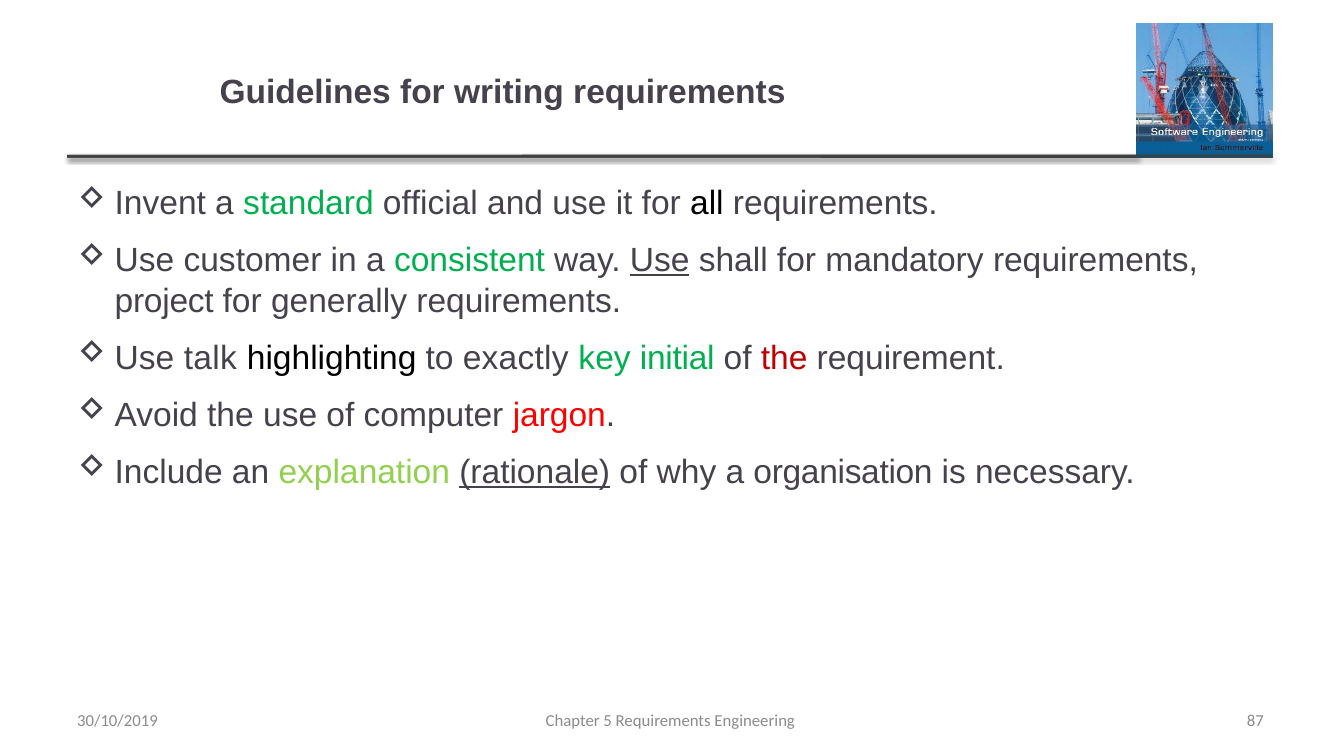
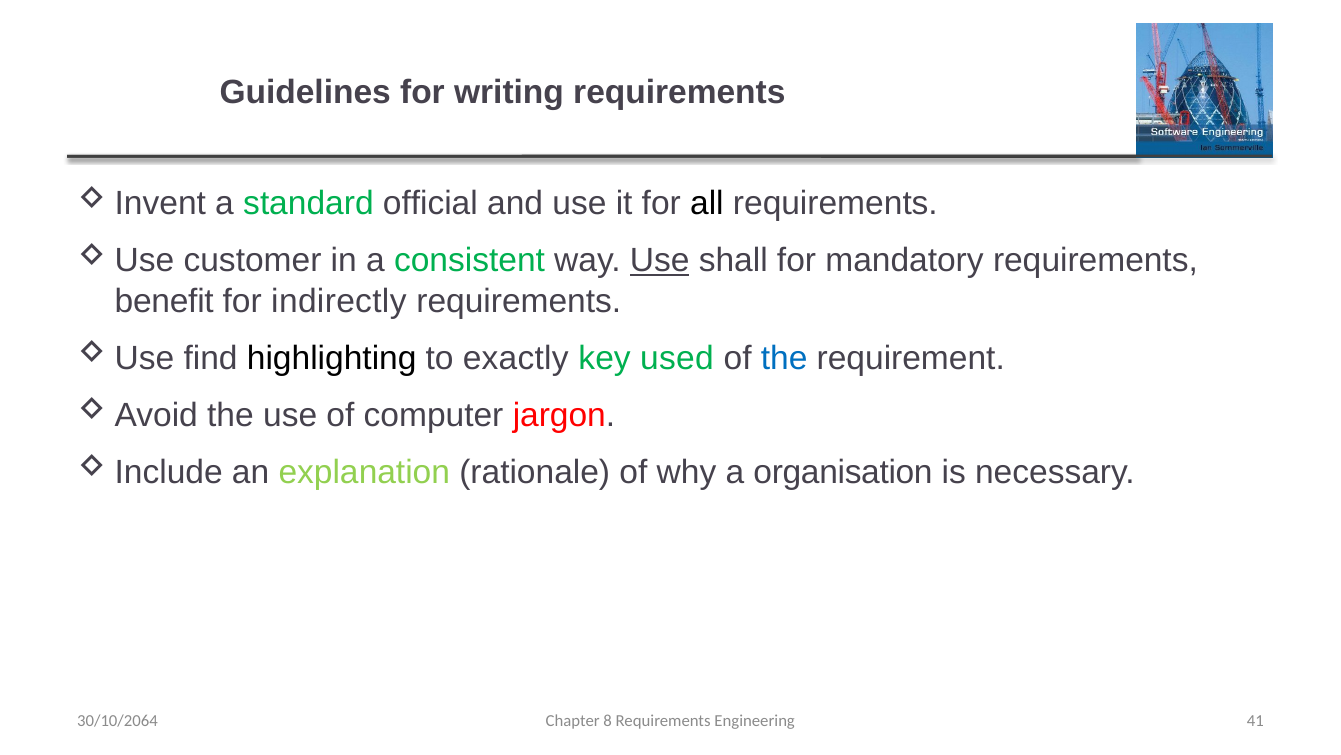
project: project -> benefit (164, 301)
generally: generally -> indirectly (339, 301)
talk: talk -> find (211, 358)
initial: initial -> used (677, 358)
the colour: red -> blue (784, 358)
rationale underline: present -> none (535, 472)
30/10/2019: 30/10/2019 -> 30/10/2064 (117, 720)
5: 5 -> 8 (608, 720)
87: 87 -> 41 (1255, 720)
